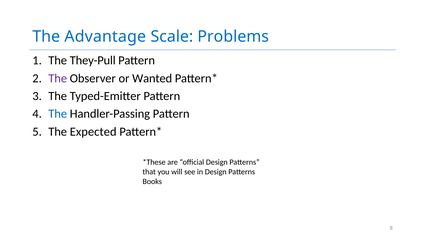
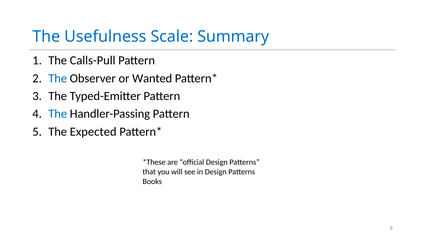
Advantage: Advantage -> Usefulness (105, 37)
Problems: Problems -> Summary (233, 37)
They-Pull: They-Pull -> Calls-Pull (93, 60)
The colour: purple -> blue (58, 78)
